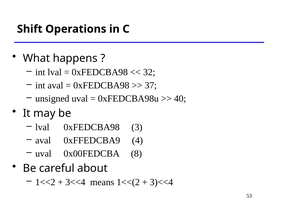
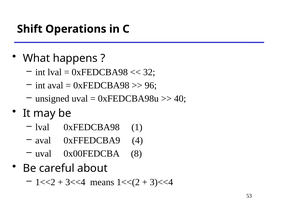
37: 37 -> 96 (151, 86)
3: 3 -> 1 (137, 127)
